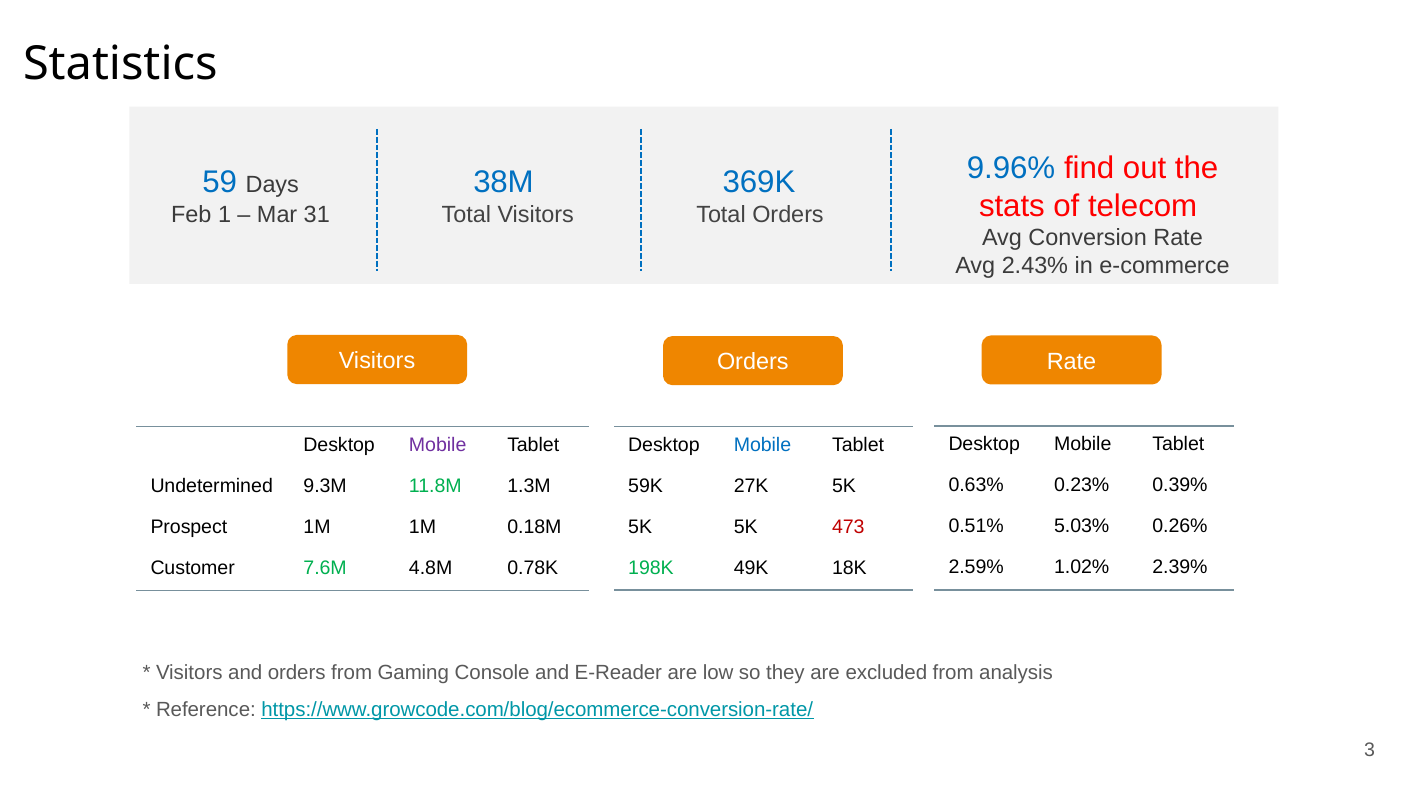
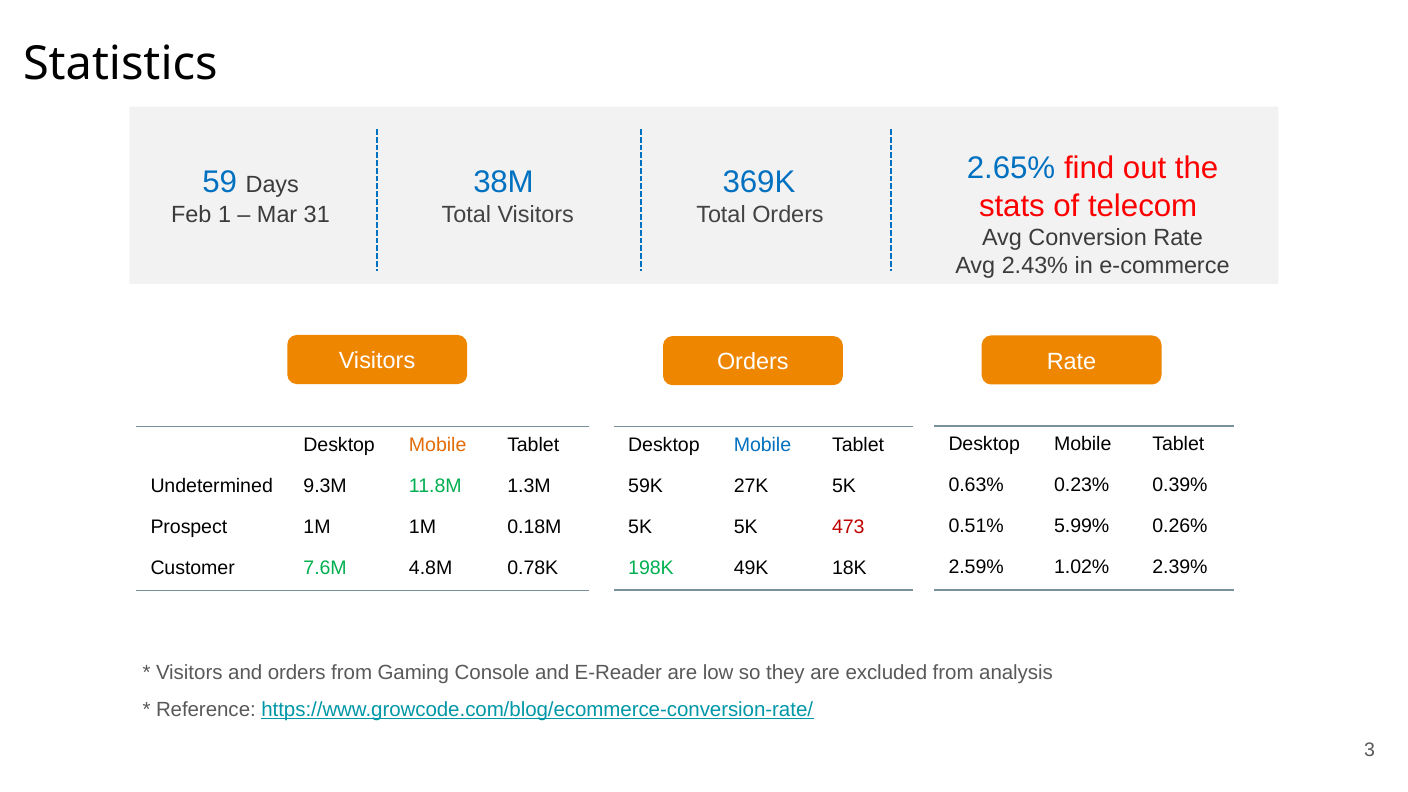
9.96%: 9.96% -> 2.65% (1011, 168)
Mobile colour: purple -> orange (438, 445)
5.03%: 5.03% -> 5.99% (1082, 526)
